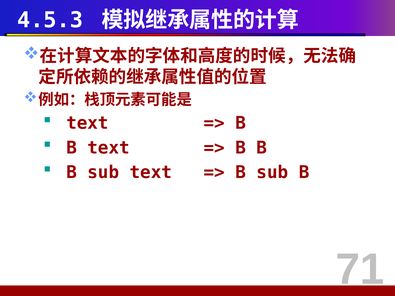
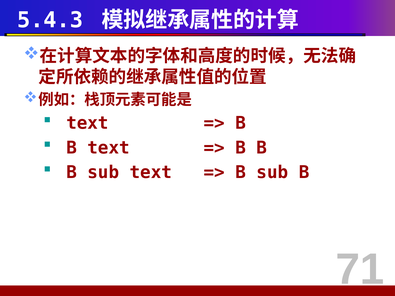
4.5.3: 4.5.3 -> 5.4.3 (50, 20)
